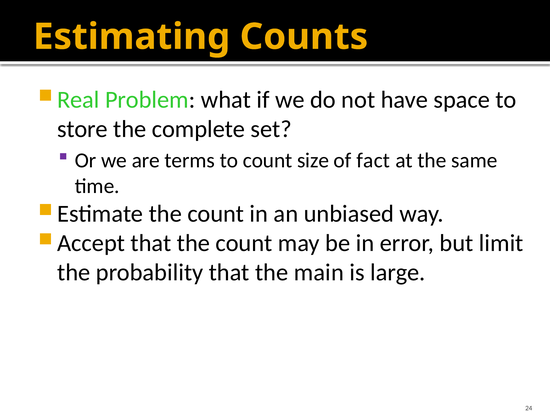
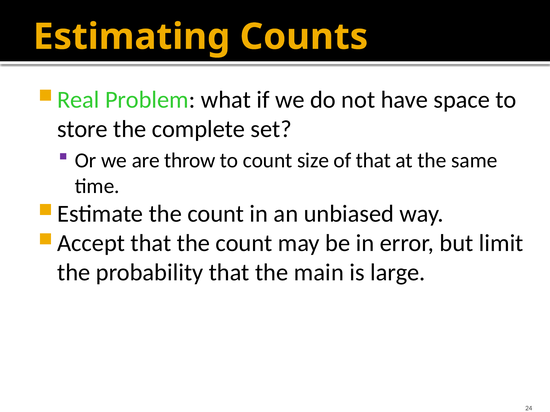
terms: terms -> throw (190, 161)
of fact: fact -> that (374, 161)
